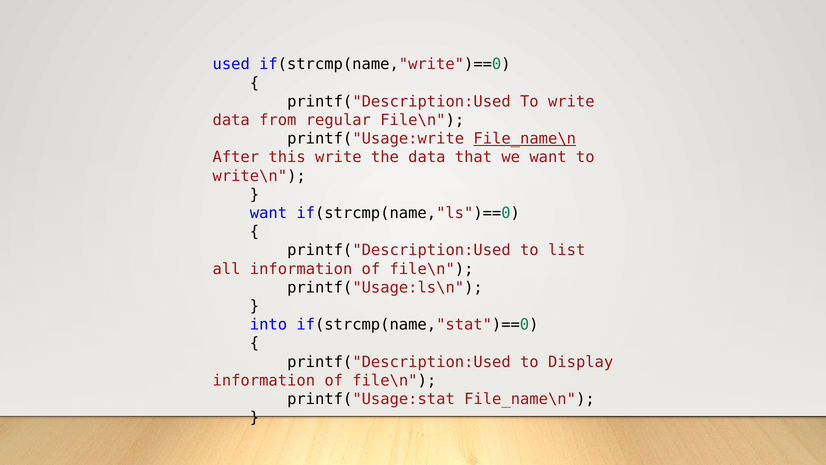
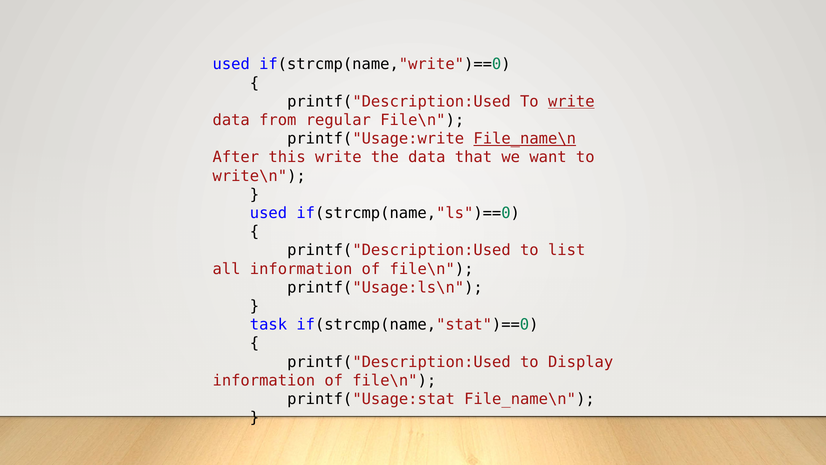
write underline: none -> present (571, 101)
want: want -> used (268, 213)
into: into -> task (268, 324)
